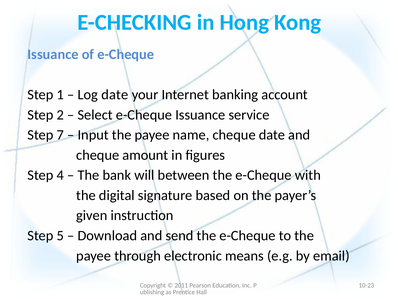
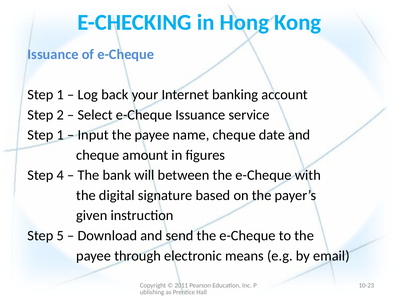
Log date: date -> back (115, 95)
7: 7 -> 1 (60, 135)
